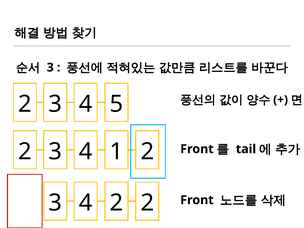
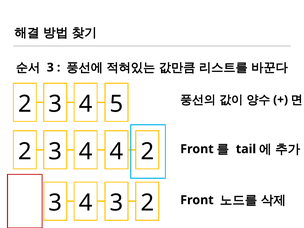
4 1: 1 -> 4 (116, 152)
4 2: 2 -> 3 (116, 203)
